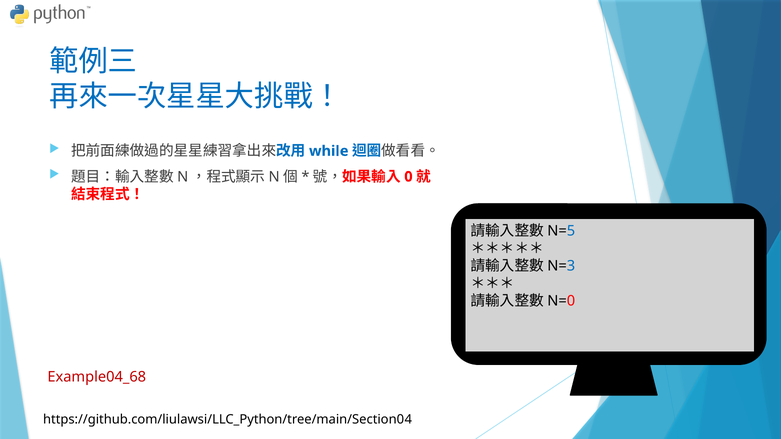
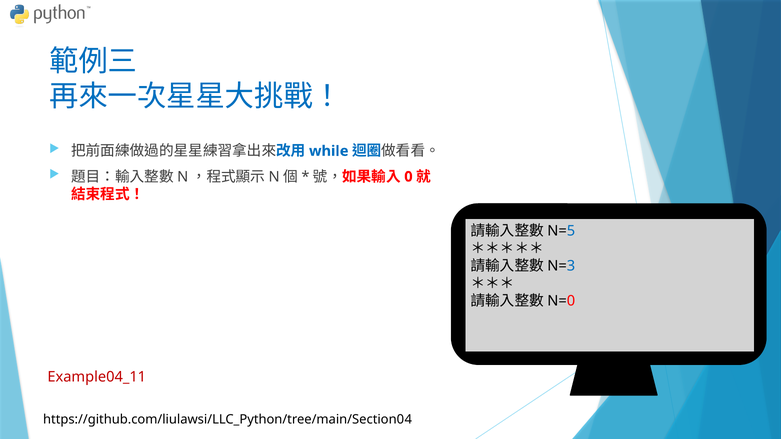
Example04_68: Example04_68 -> Example04_11 (97, 377)
